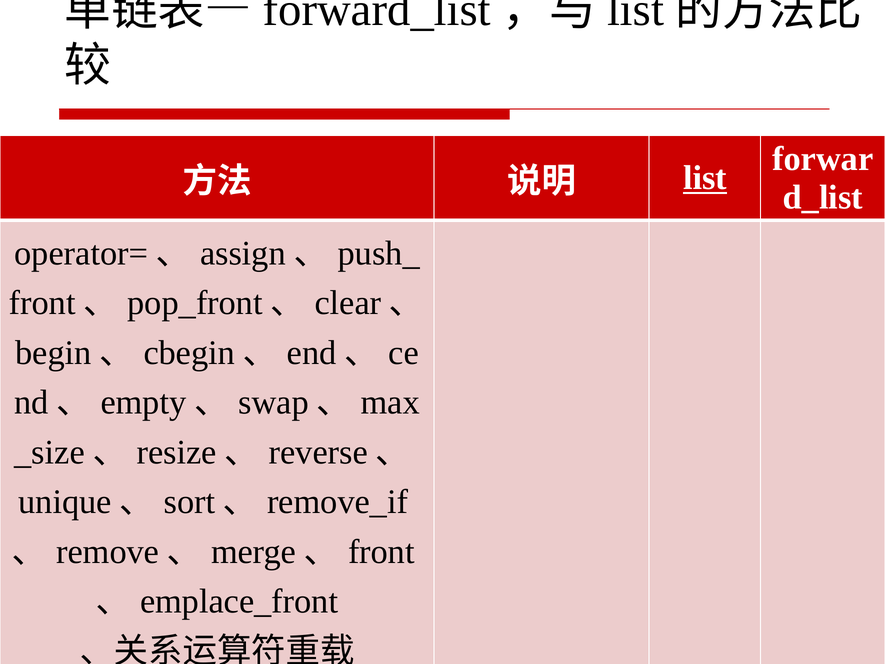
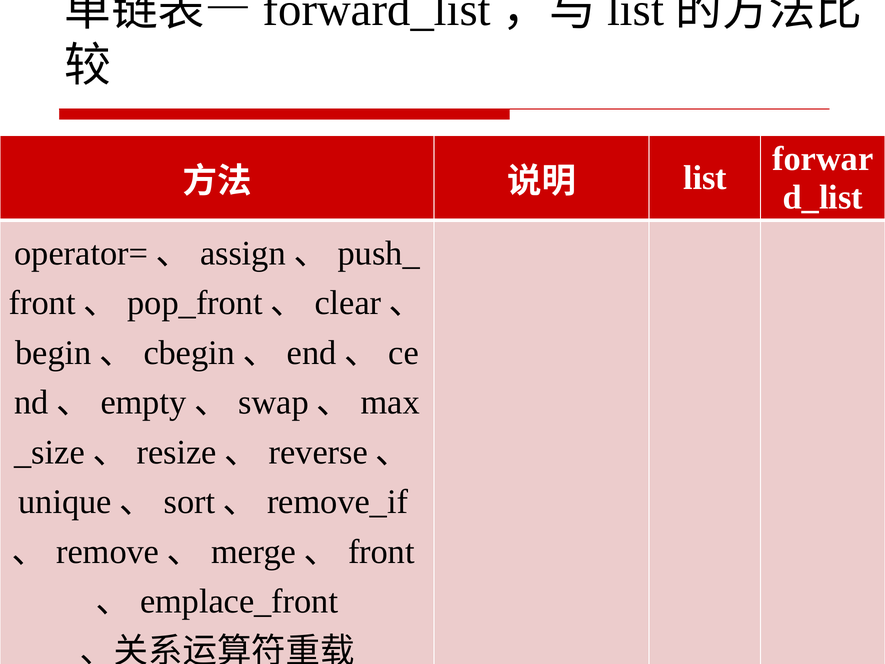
list underline: present -> none (705, 178)
